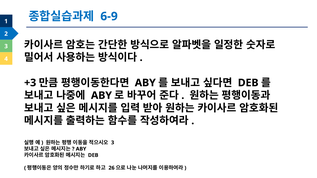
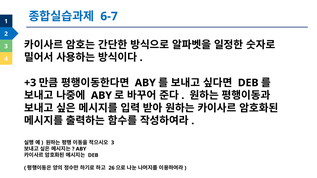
6-9: 6-9 -> 6-7 (109, 16)
